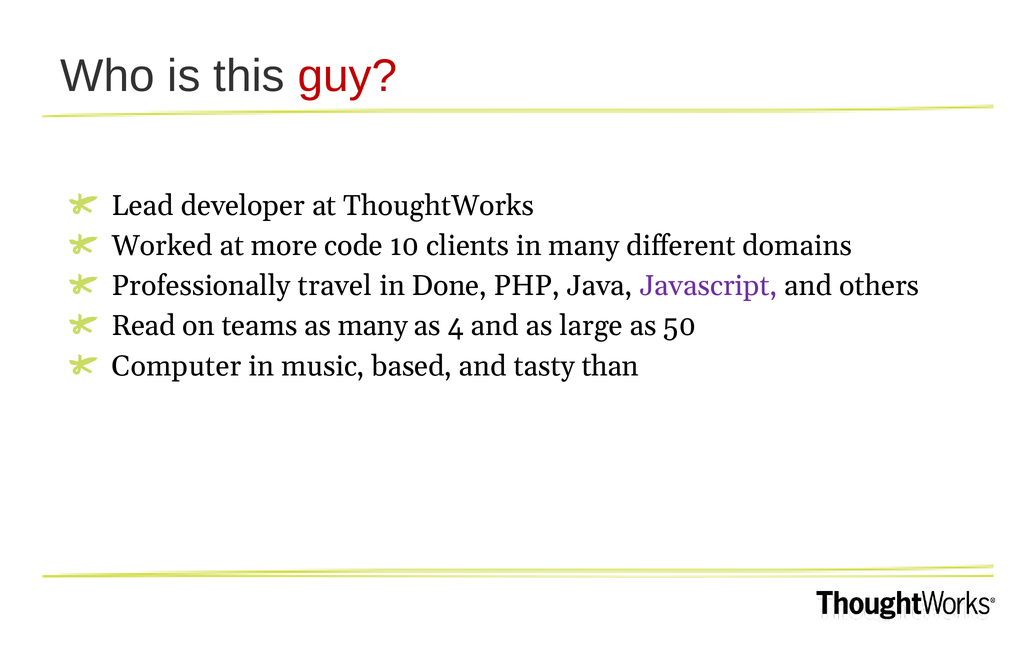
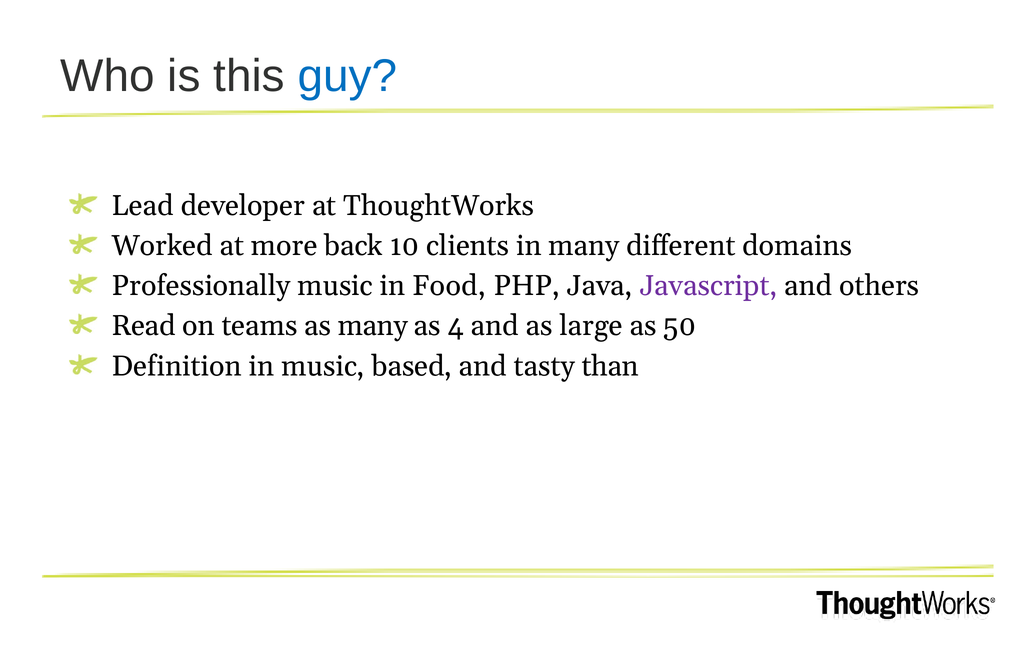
guy colour: red -> blue (347, 76)
code: code -> back (354, 246)
Professionally travel: travel -> music (335, 286)
Done: Done -> Food (449, 286)
Computer: Computer -> Definition (177, 366)
